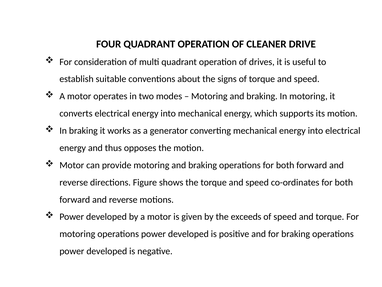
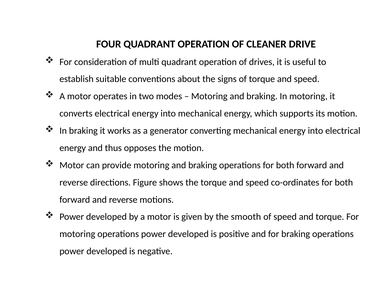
exceeds: exceeds -> smooth (246, 216)
